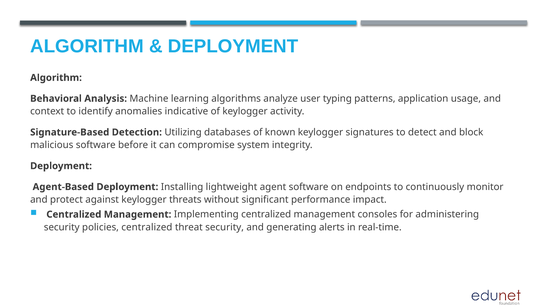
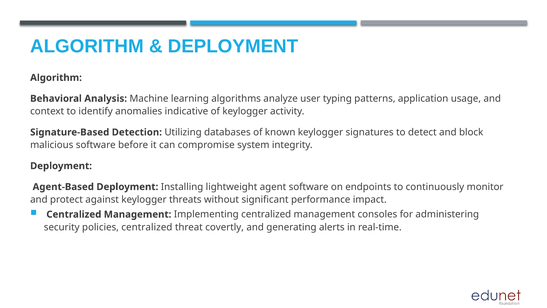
threat security: security -> covertly (225, 227)
